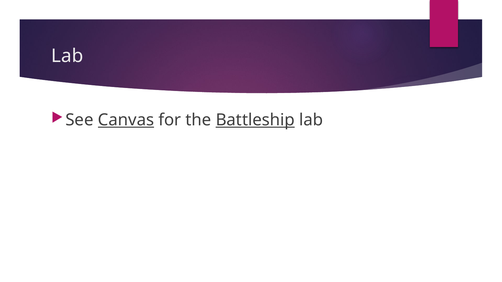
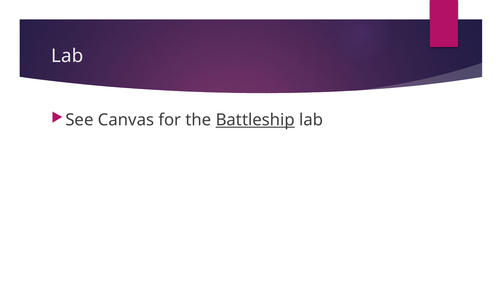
Canvas underline: present -> none (126, 120)
